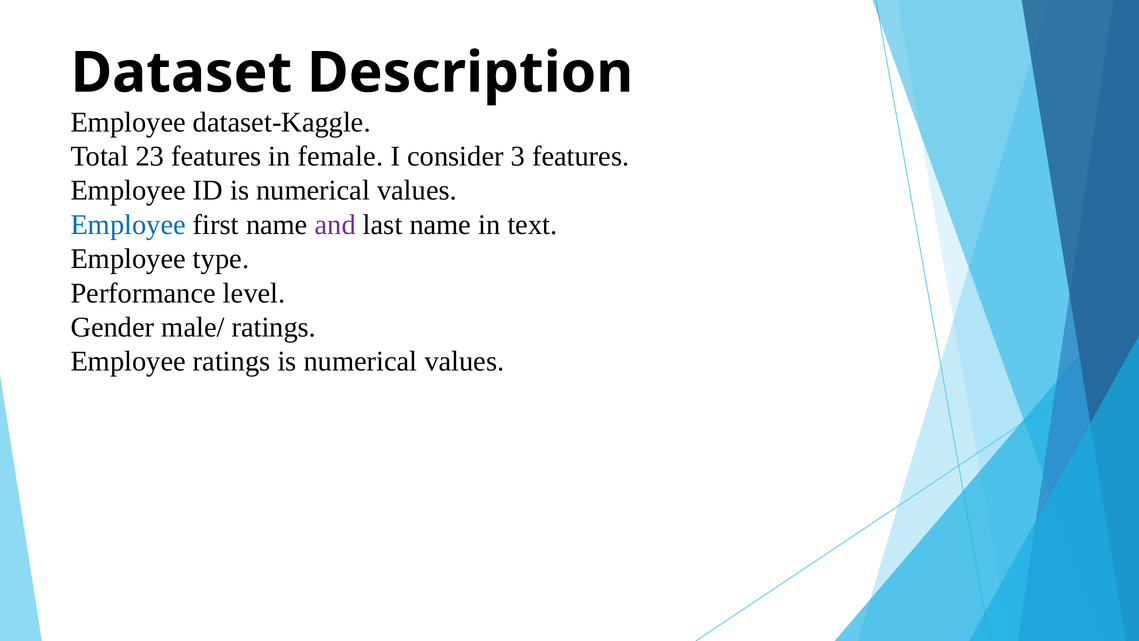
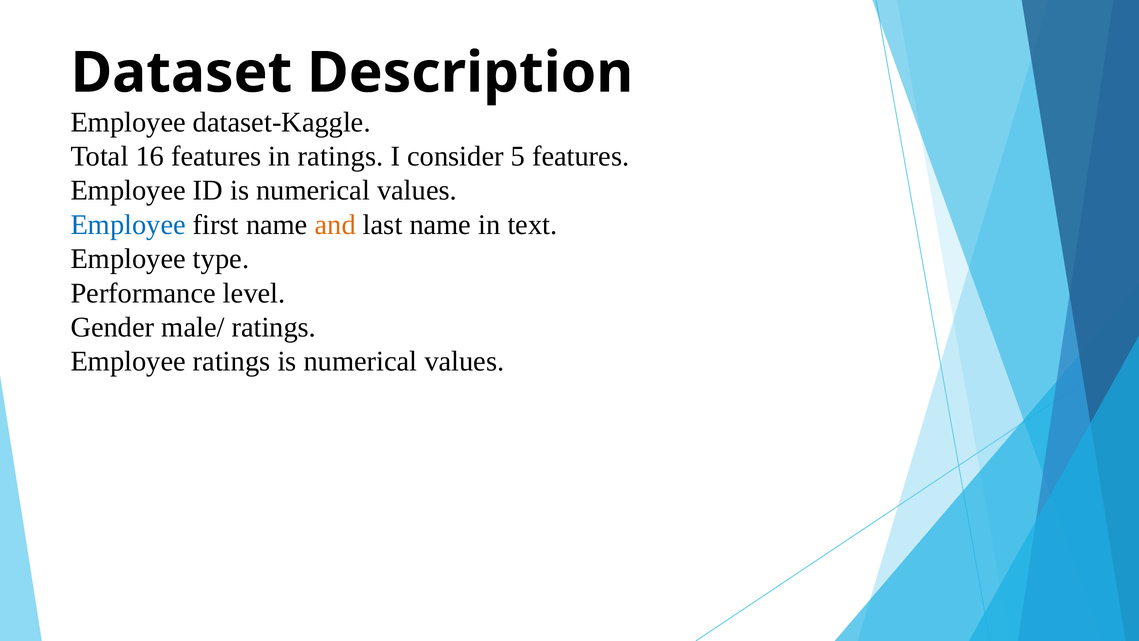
23: 23 -> 16 (150, 156)
in female: female -> ratings (340, 156)
3: 3 -> 5 (518, 156)
and colour: purple -> orange (335, 225)
